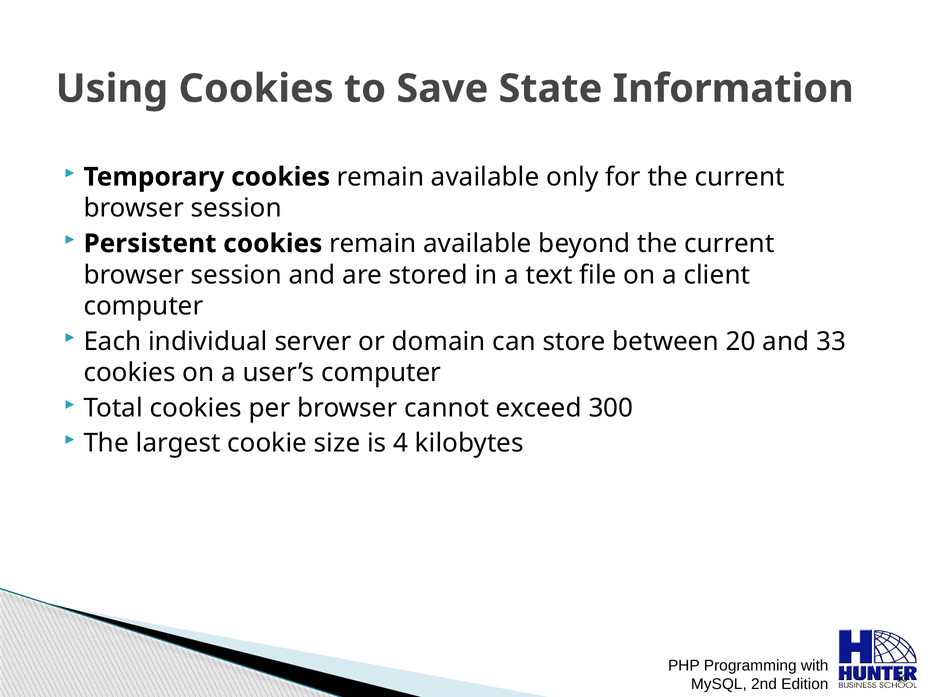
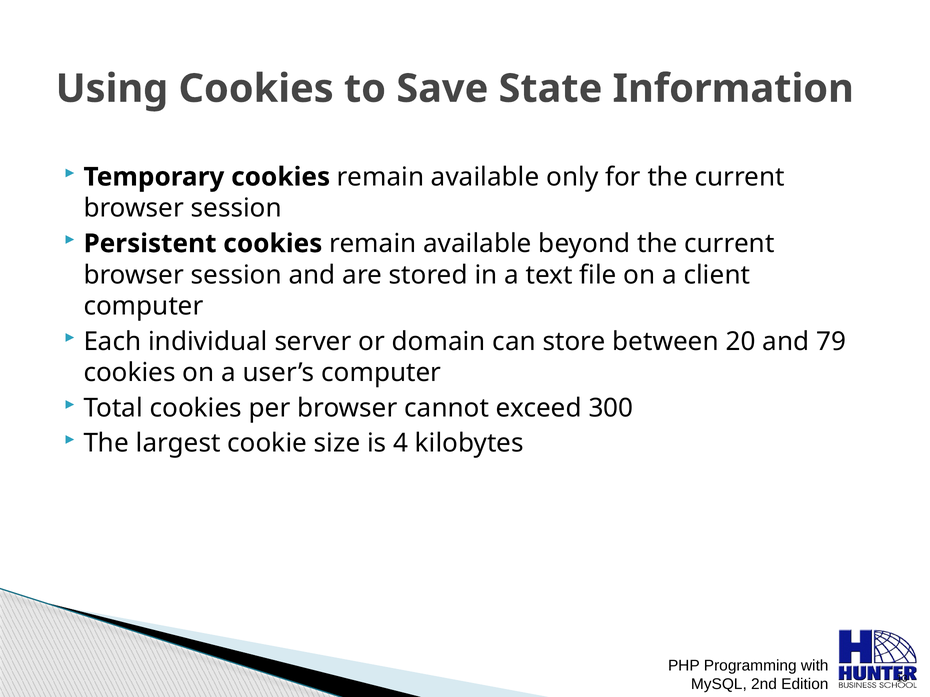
33: 33 -> 79 (831, 342)
